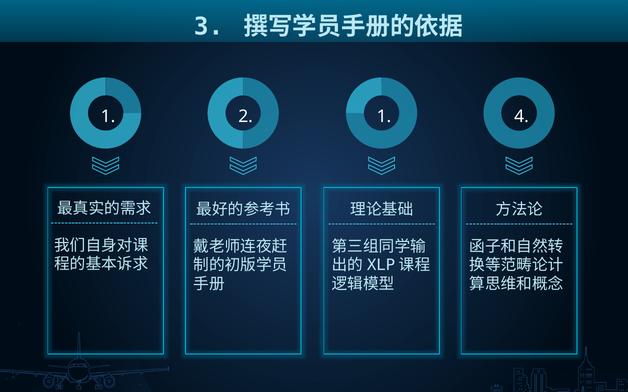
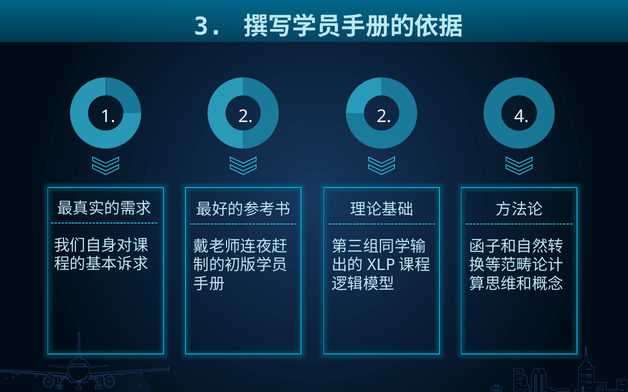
2 1: 1 -> 2 (384, 116)
